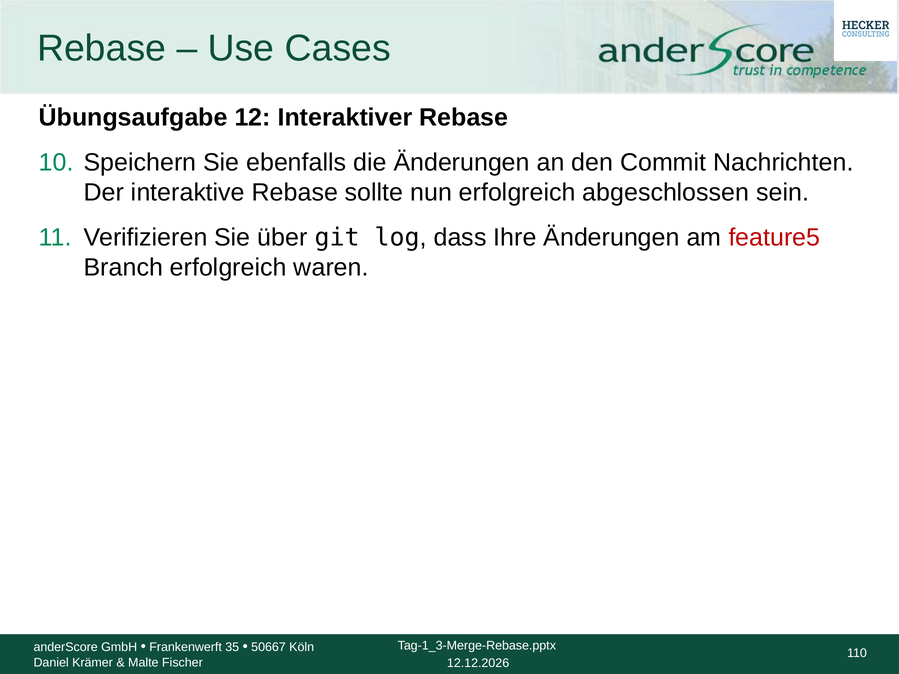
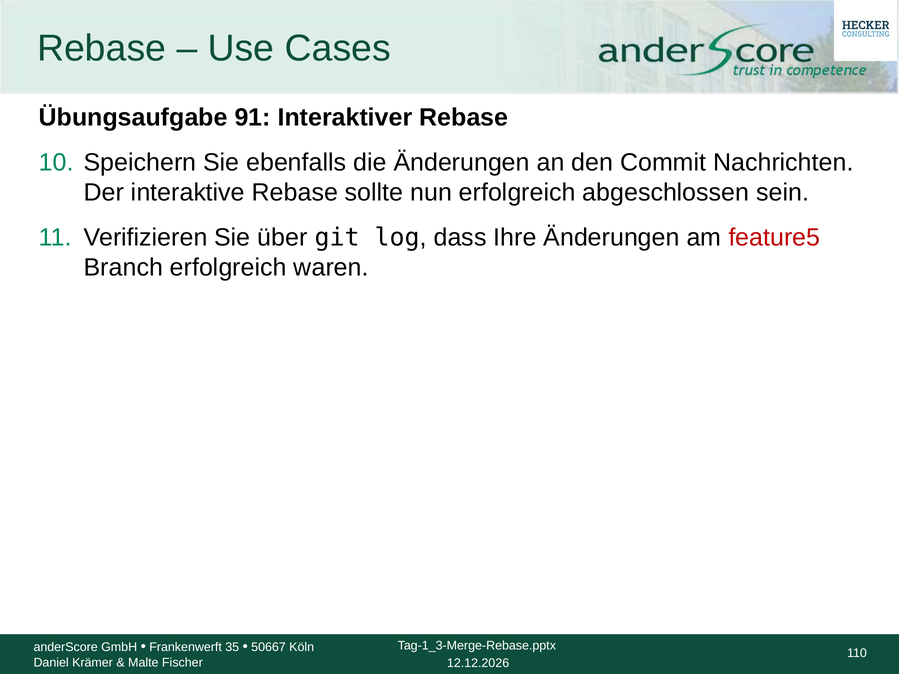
12: 12 -> 91 (253, 118)
